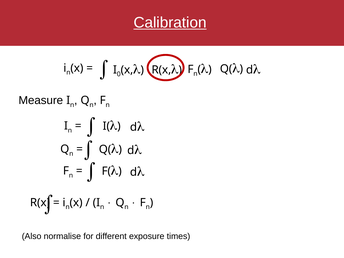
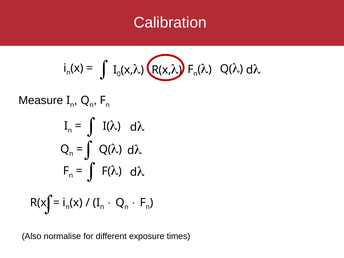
Calibration underline: present -> none (170, 23)
